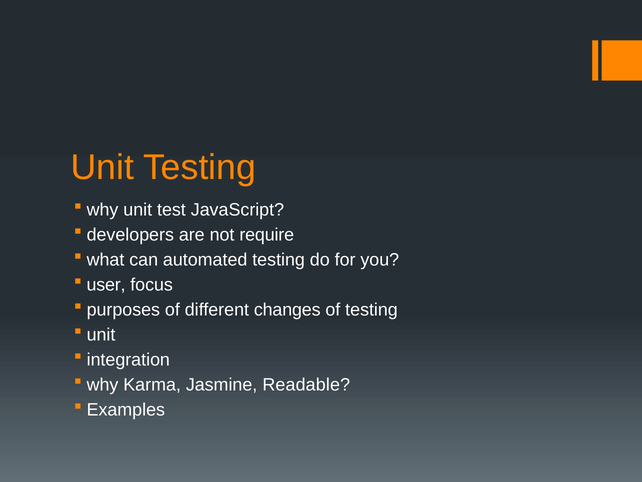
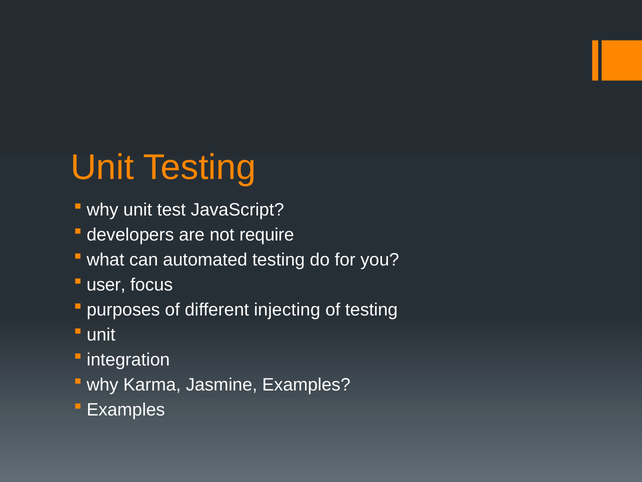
changes: changes -> injecting (287, 310)
Jasmine Readable: Readable -> Examples (306, 384)
